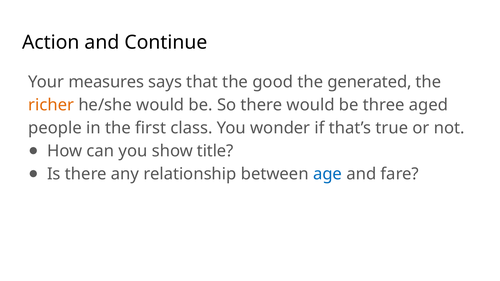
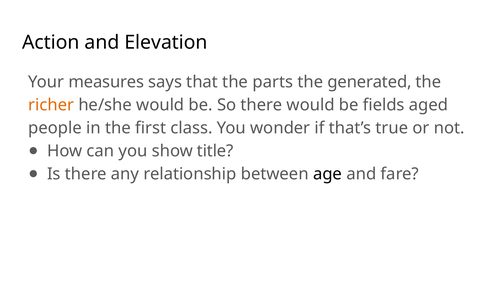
Continue: Continue -> Elevation (166, 42)
good: good -> parts (273, 82)
three: three -> fields (384, 105)
age colour: blue -> black (328, 174)
